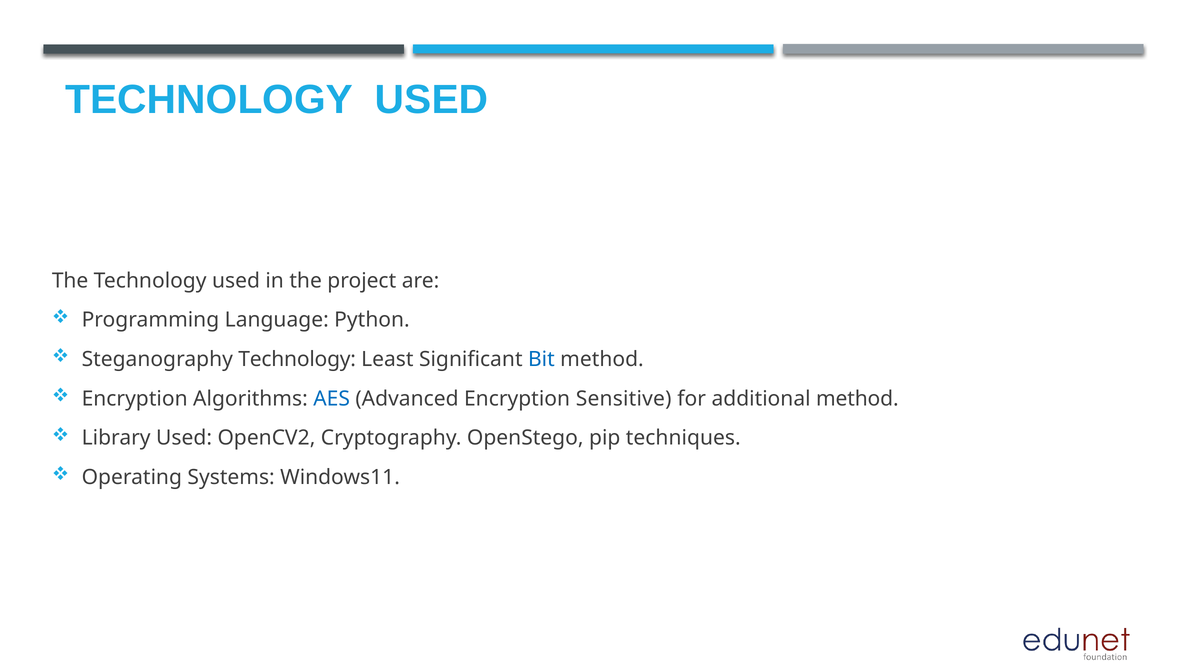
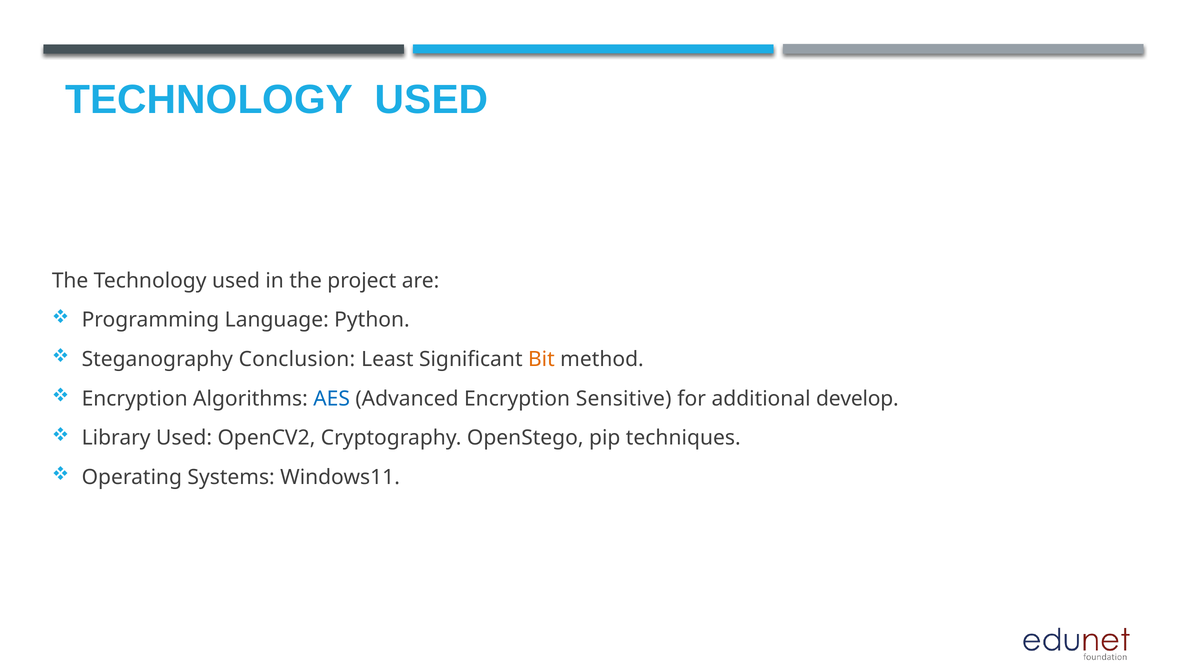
Steganography Technology: Technology -> Conclusion (297, 360)
Bit colour: blue -> orange (541, 360)
additional method: method -> develop (857, 399)
